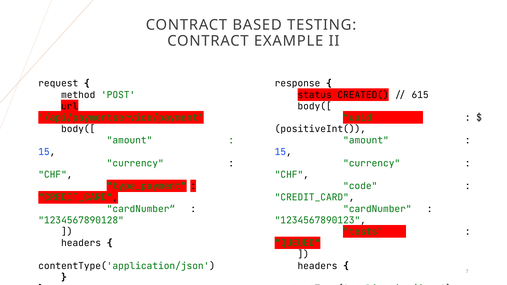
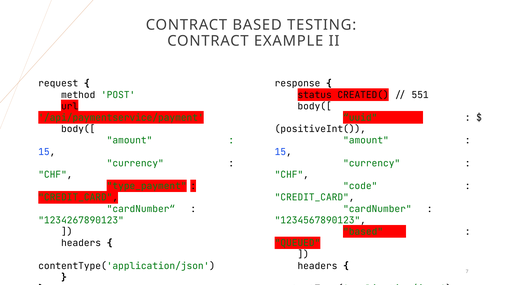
615: 615 -> 551 (420, 95)
1234567890128: 1234567890128 -> 1234267890123 (81, 220)
tests: tests -> based (363, 232)
